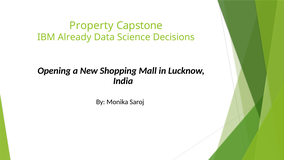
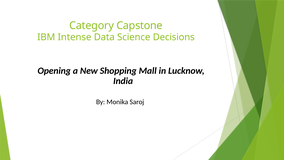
Property: Property -> Category (92, 25)
Already: Already -> Intense (75, 37)
